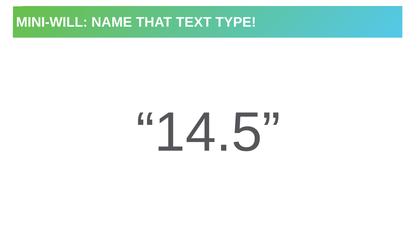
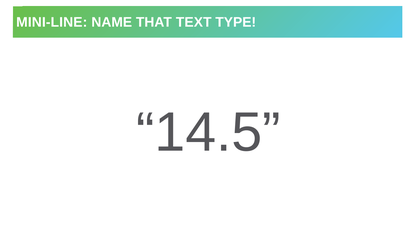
MINI-WILL: MINI-WILL -> MINI-LINE (52, 22)
